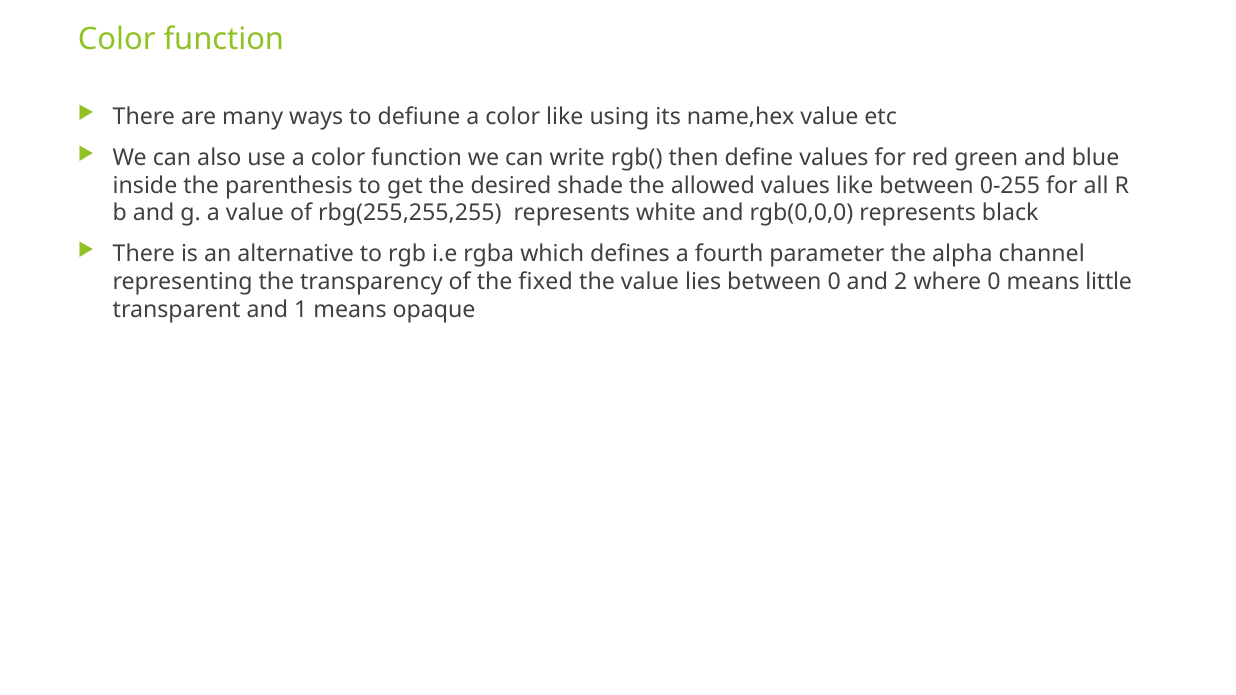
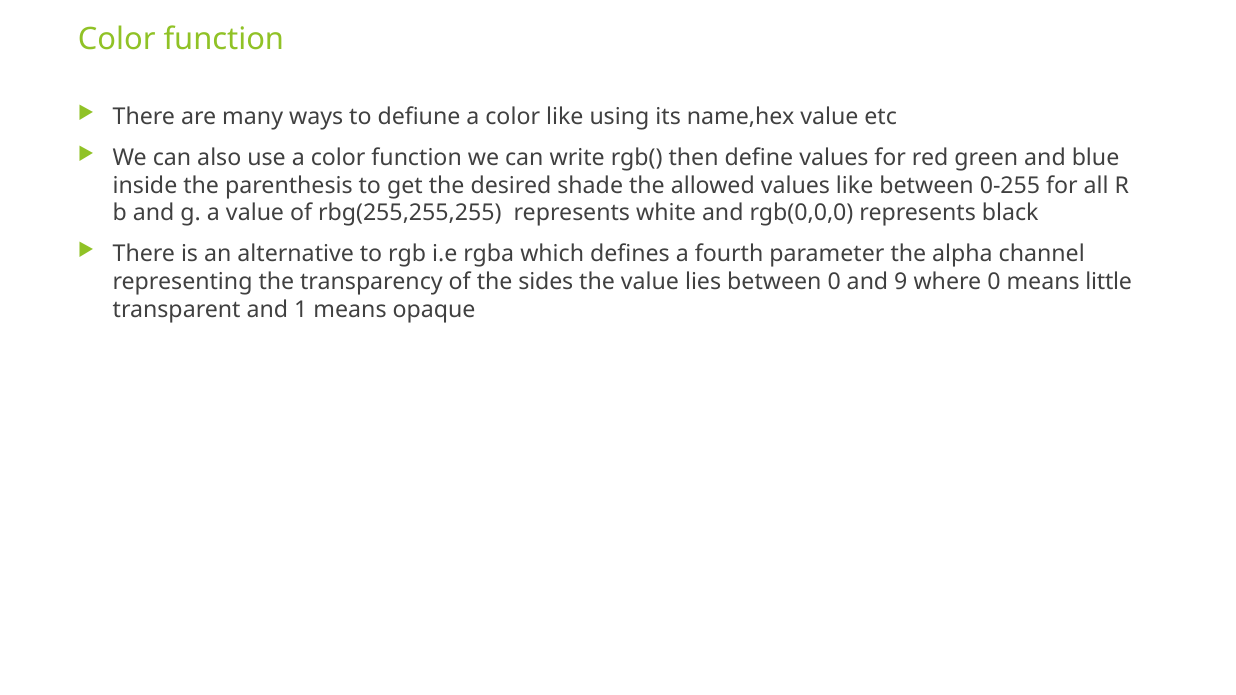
fixed: fixed -> sides (546, 282)
2: 2 -> 9 (901, 282)
